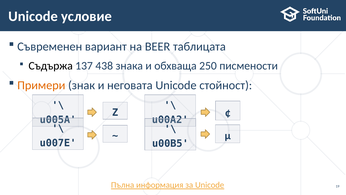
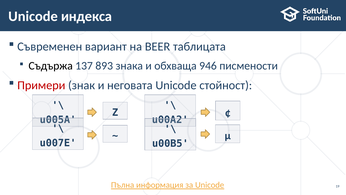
условие: условие -> индекса (87, 16)
438: 438 -> 893 (104, 66)
250: 250 -> 946 (208, 66)
Примери colour: orange -> red (41, 85)
